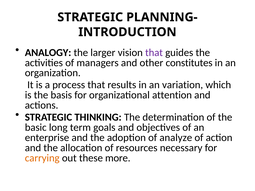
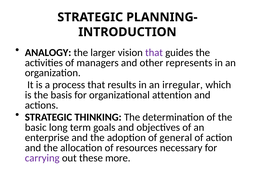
constitutes: constitutes -> represents (189, 63)
variation: variation -> irregular (183, 85)
analyze: analyze -> general (176, 138)
carrying colour: orange -> purple (42, 158)
